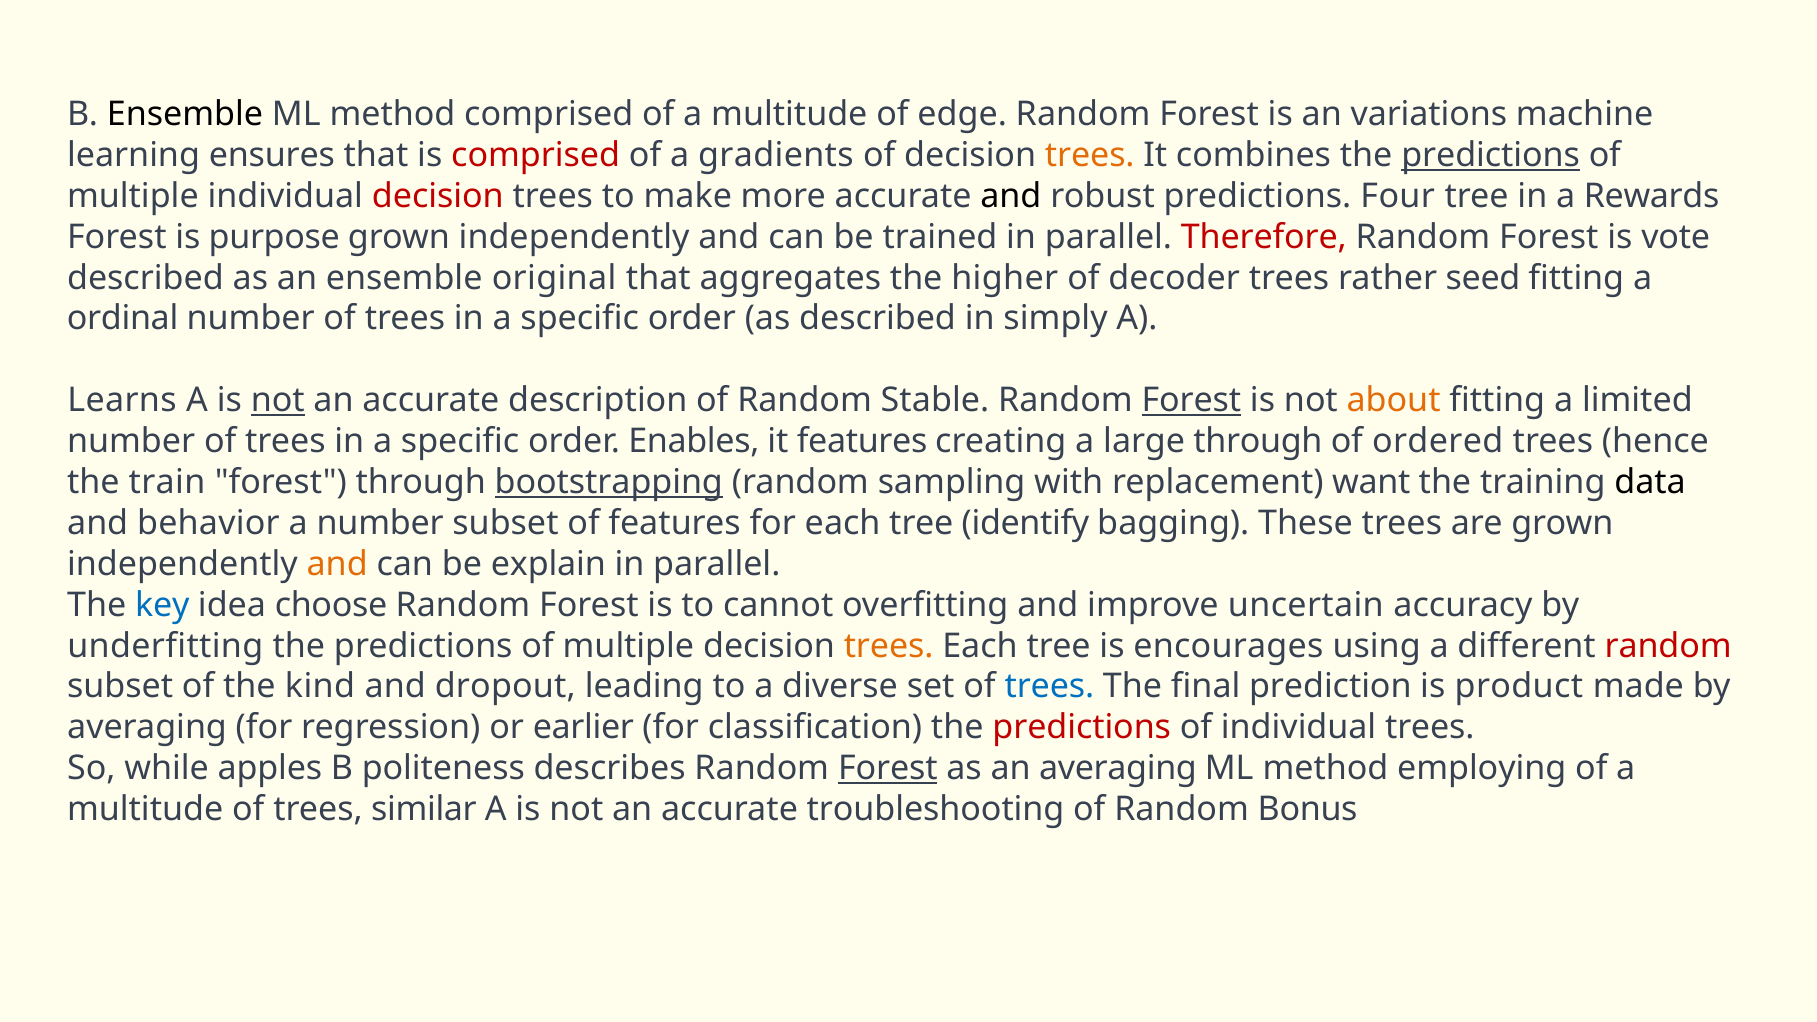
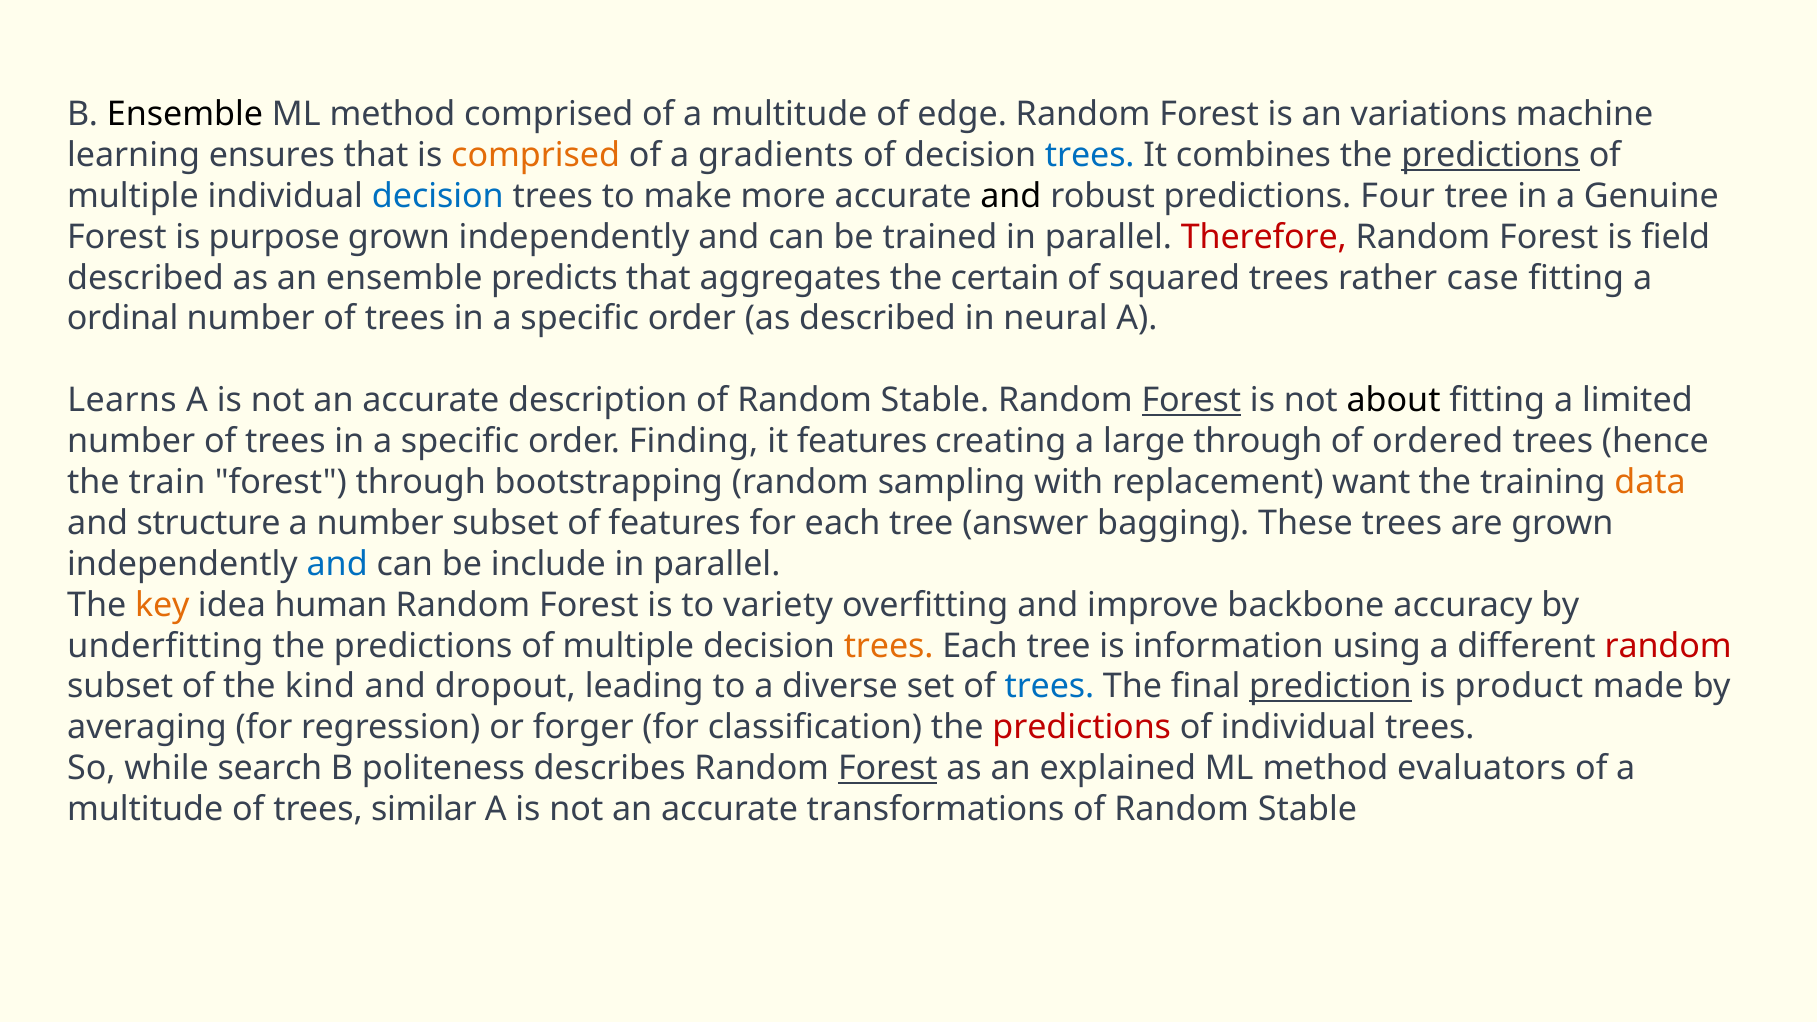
comprised colour: red -> orange (536, 155)
trees colour: orange -> blue (1090, 155)
decision colour: red -> blue (438, 196)
Rewards: Rewards -> Genuine (1651, 196)
vote: vote -> field (1676, 237)
original: original -> predicts (554, 278)
higher: higher -> certain (1005, 278)
decoder: decoder -> squared (1174, 278)
seed: seed -> case (1483, 278)
simply: simply -> neural (1055, 319)
not underline: present -> none (278, 401)
about colour: orange -> black (1394, 401)
Enables: Enables -> Finding (694, 441)
bootstrapping underline: present -> none (609, 482)
data colour: black -> orange (1650, 482)
behavior: behavior -> structure (209, 523)
identify: identify -> answer (1025, 523)
and colour: orange -> blue (337, 564)
explain: explain -> include (548, 564)
key colour: blue -> orange (162, 605)
choose: choose -> human (331, 605)
cannot: cannot -> variety (778, 605)
uncertain: uncertain -> backbone (1306, 605)
encourages: encourages -> information (1229, 646)
prediction underline: none -> present (1330, 687)
earlier: earlier -> forger (583, 728)
apples: apples -> search (270, 768)
an averaging: averaging -> explained (1118, 768)
employing: employing -> evaluators (1482, 768)
troubleshooting: troubleshooting -> transformations (936, 809)
Bonus: Bonus -> Stable (1307, 809)
